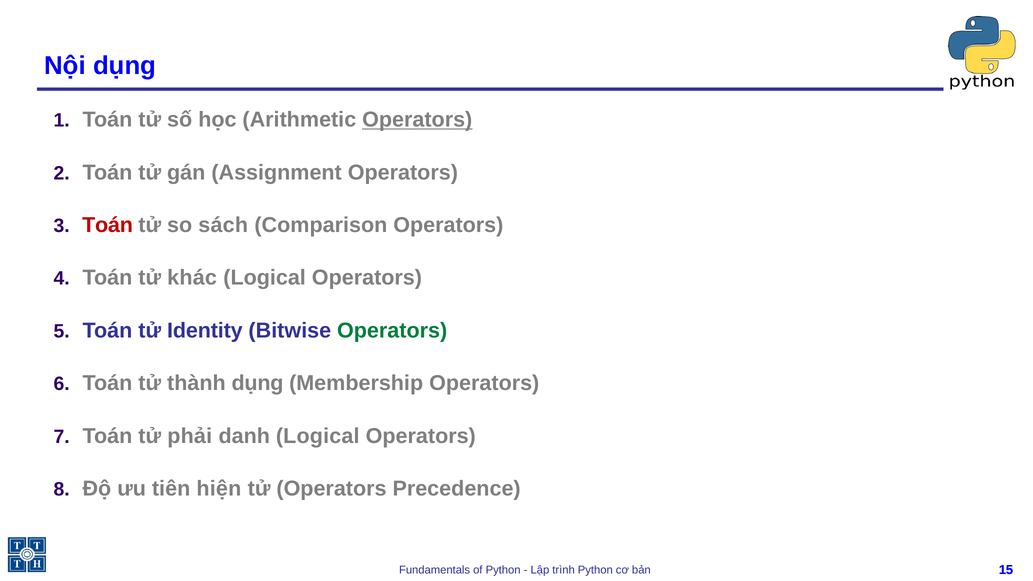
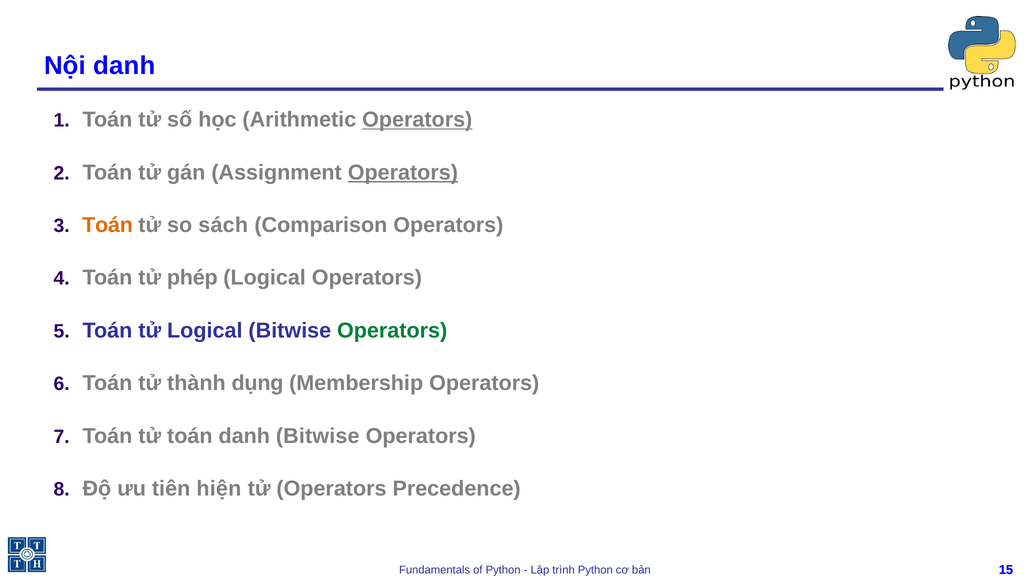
Nội dụng: dụng -> danh (124, 66)
Operators underline: none -> present (403, 172)
Toán colour: red -> orange (108, 225)
khác: khác -> phép (192, 278)
tử Identity: Identity -> Logical (205, 331)
tử phải: phải -> toán (190, 436)
danh Logical: Logical -> Bitwise (318, 436)
